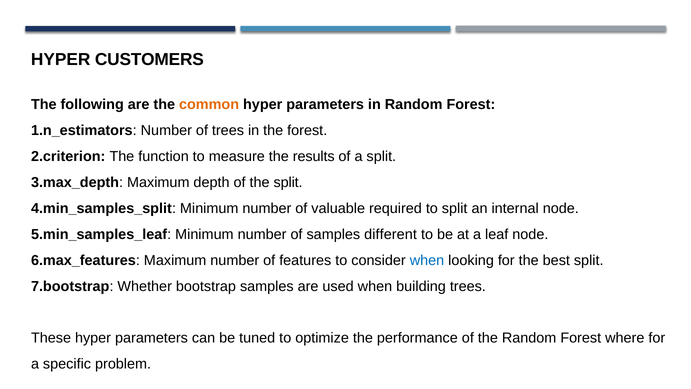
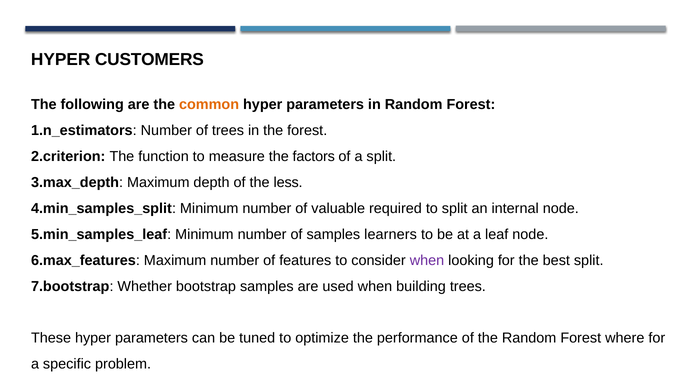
results: results -> factors (314, 156)
the split: split -> less (288, 182)
different: different -> learners (391, 234)
when colour: blue -> purple (427, 260)
